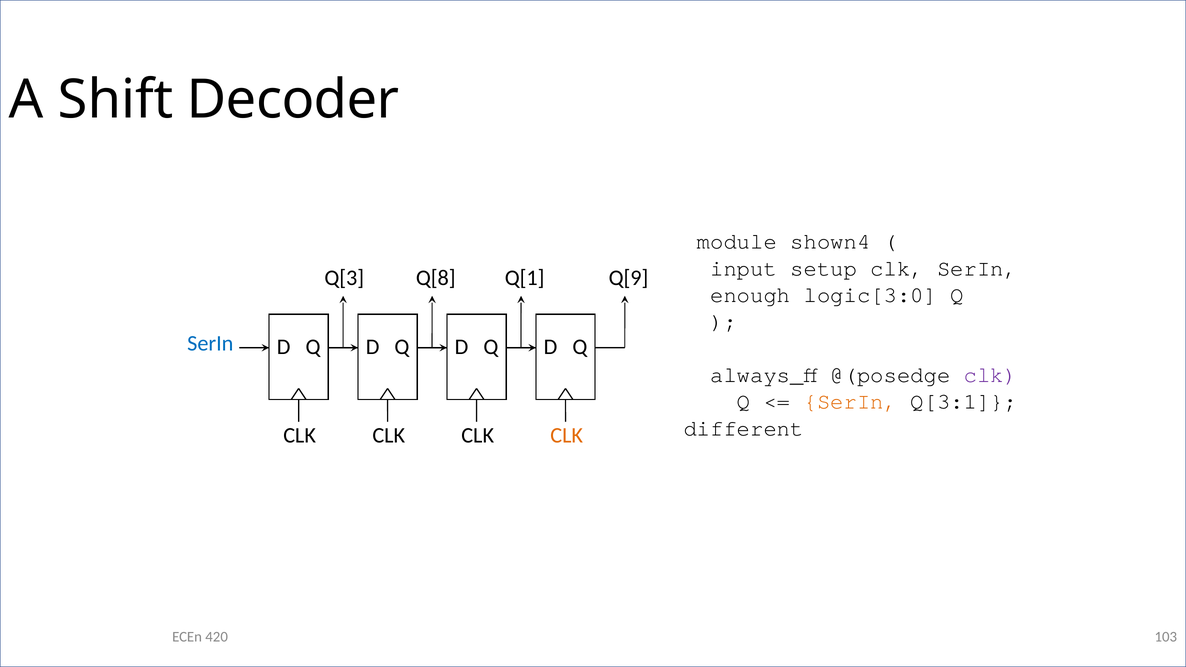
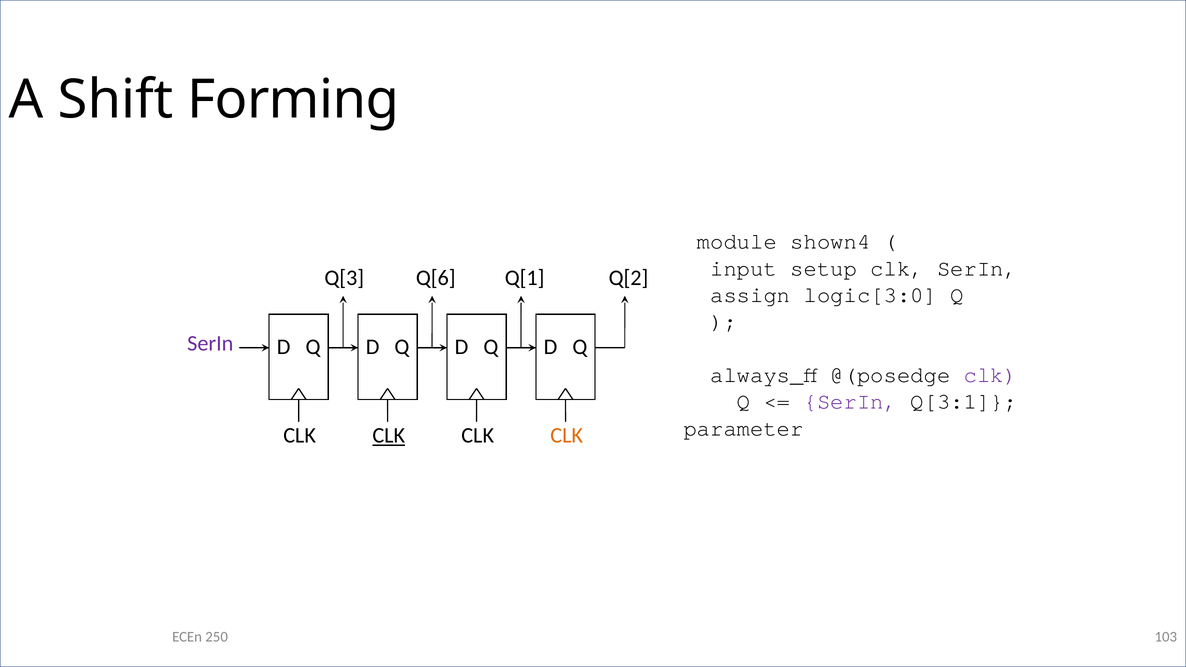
Decoder: Decoder -> Forming (293, 100)
Q[8: Q[8 -> Q[6 (436, 278)
Q[9: Q[9 -> Q[2 (628, 278)
enough: enough -> assign (750, 295)
SerIn colour: blue -> purple (210, 344)
SerIn colour: orange -> purple (850, 402)
different: different -> parameter (744, 428)
CLK underline: none -> present (389, 436)
420: 420 -> 250 (217, 637)
